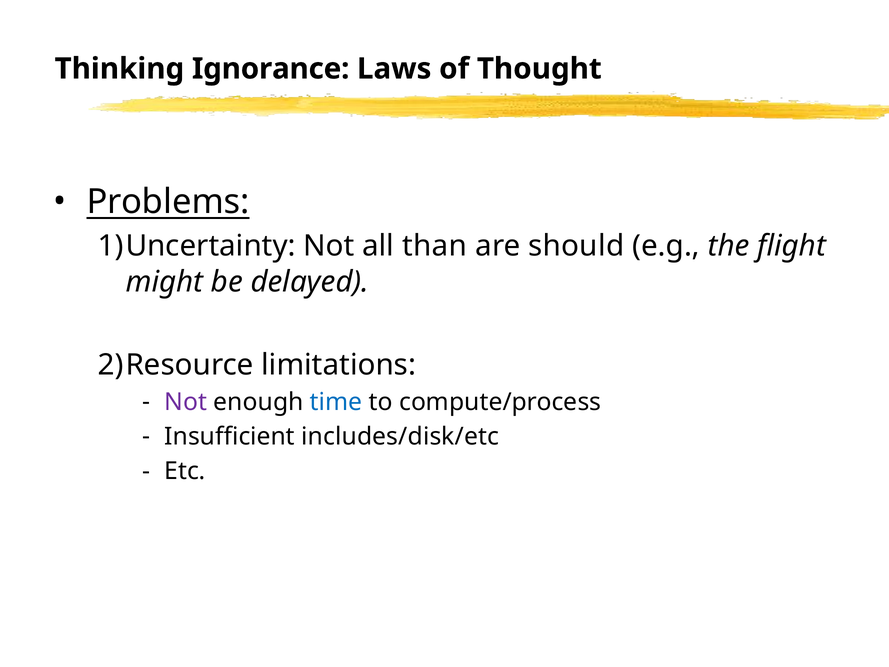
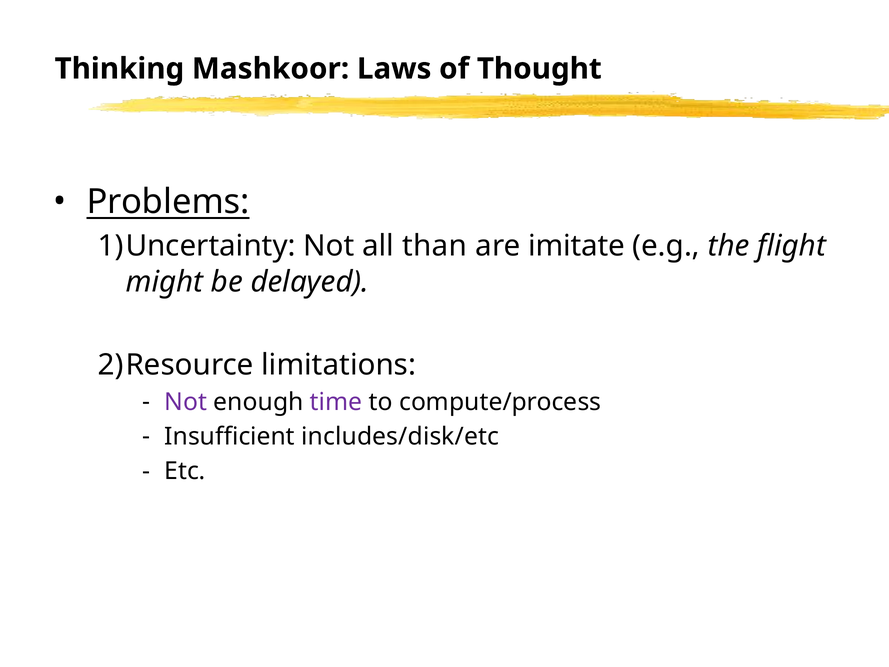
Ignorance: Ignorance -> Mashkoor (271, 69)
should: should -> imitate (576, 246)
time colour: blue -> purple (336, 402)
